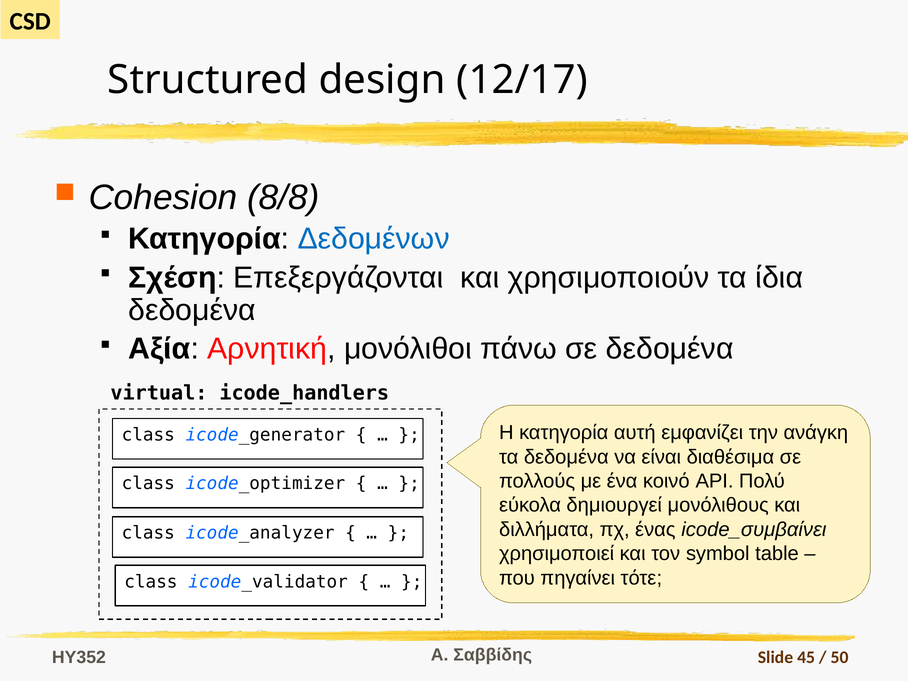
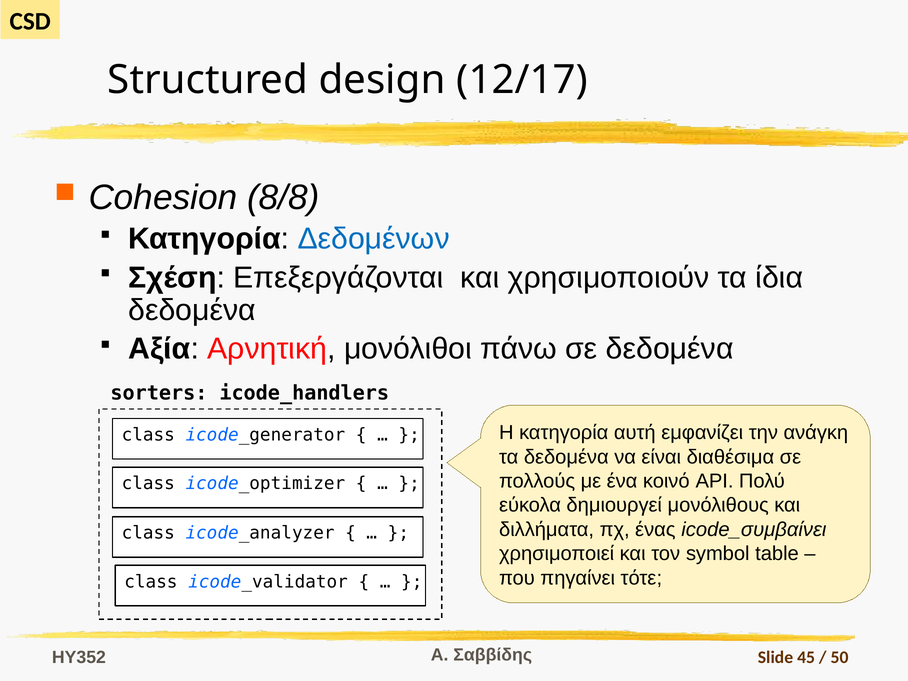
virtual: virtual -> sorters (159, 393)
